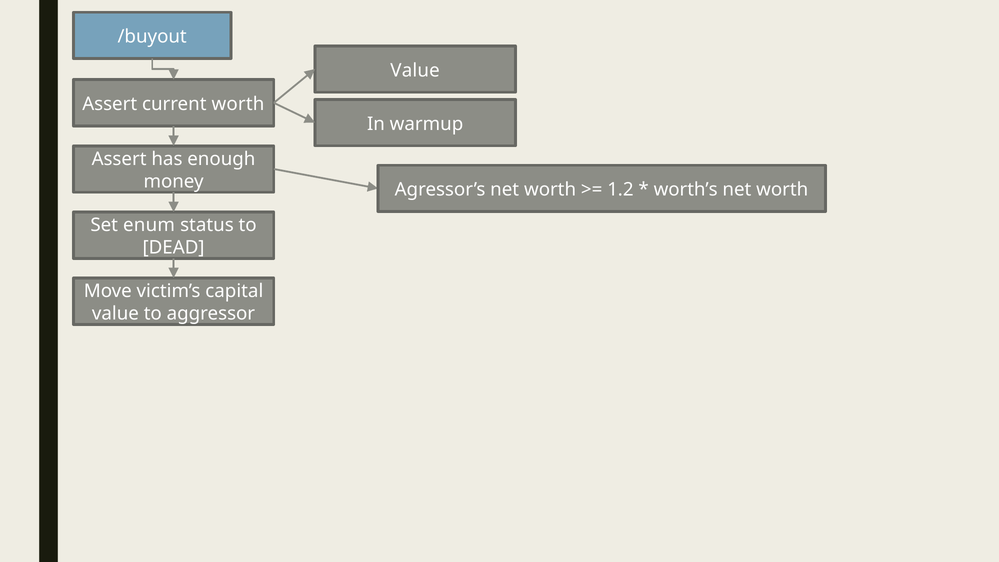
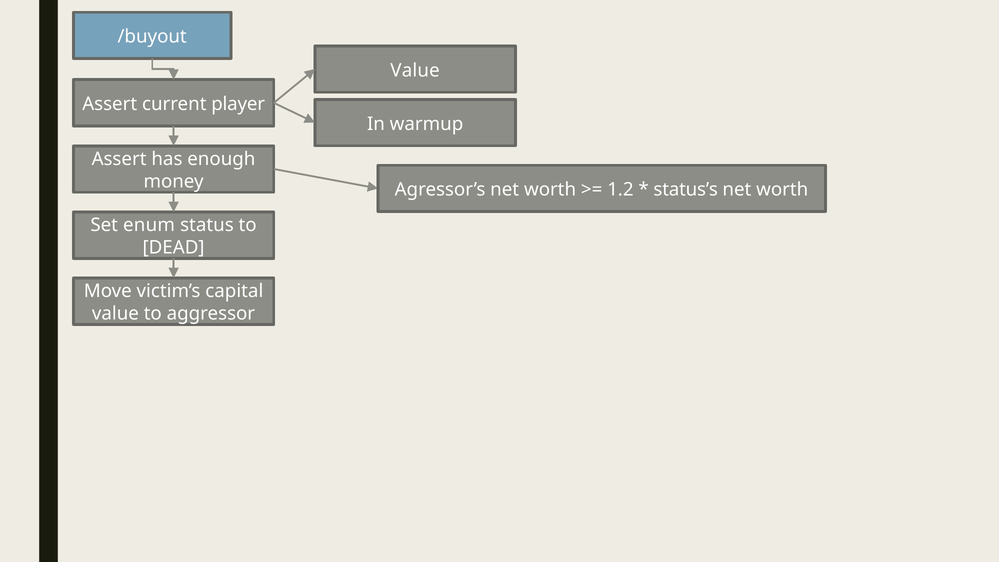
current worth: worth -> player (238, 104)
worth’s: worth’s -> status’s (686, 190)
